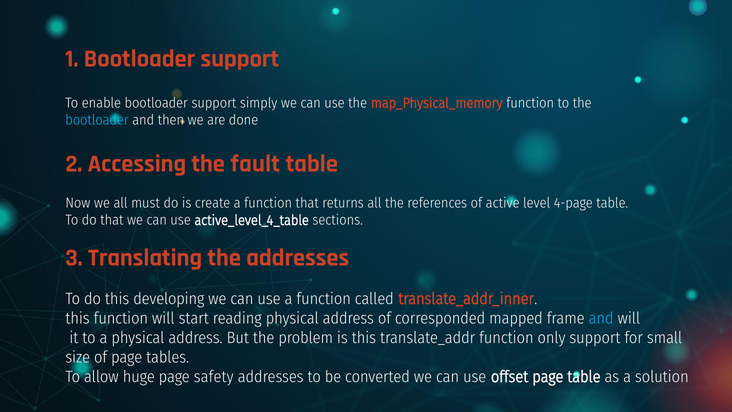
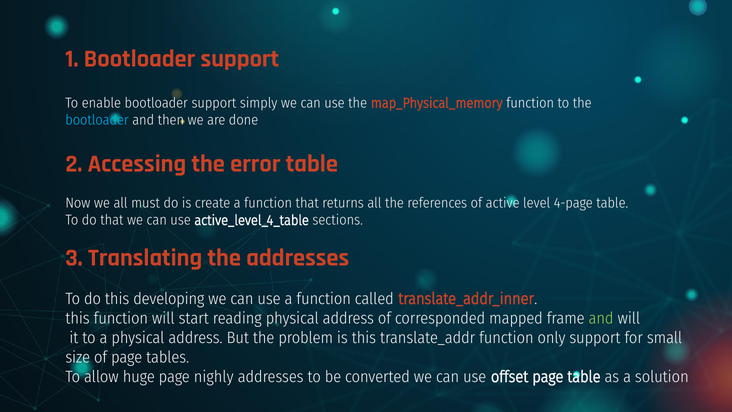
fault: fault -> error (255, 164)
and colour: light blue -> light green (601, 318)
safety: safety -> nighly (214, 377)
